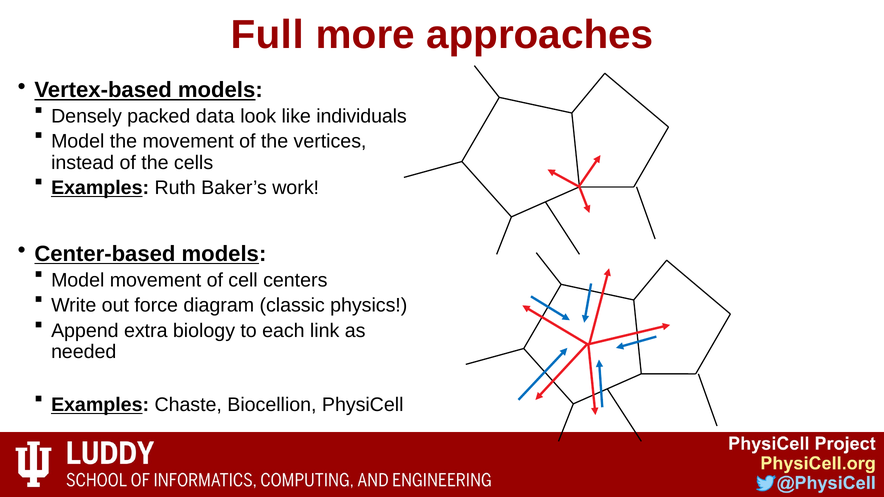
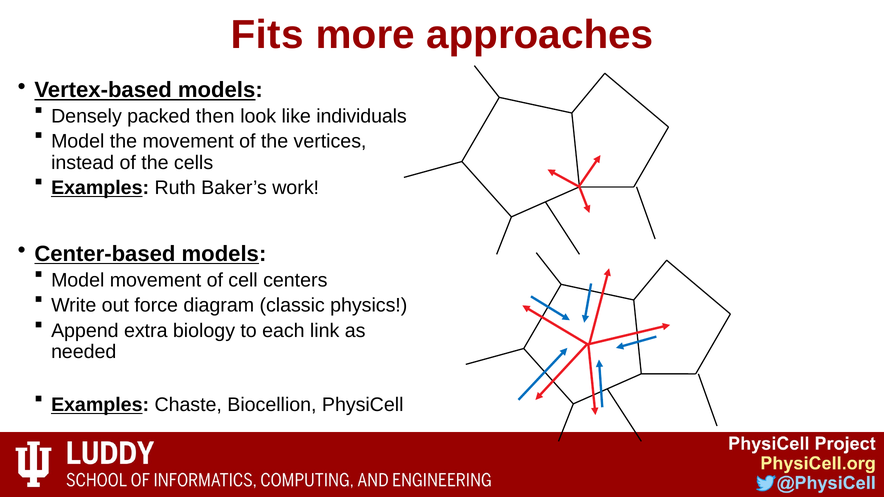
Full: Full -> Fits (267, 35)
data: data -> then (215, 116)
